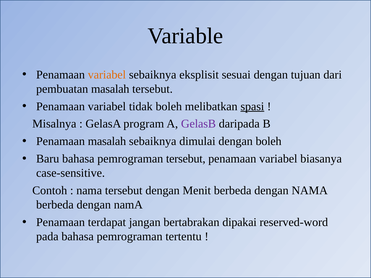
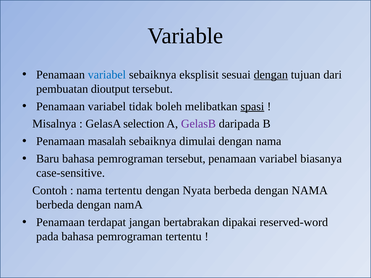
variabel colour: orange -> blue (107, 75)
dengan underline: none -> present (271, 75)
pembuatan masalah: masalah -> dioutput (110, 89)
program: program -> selection (144, 124)
dimulai dengan boleh: boleh -> nama (269, 141)
nama tersebut: tersebut -> tertentu (124, 191)
Menit: Menit -> Nyata (197, 191)
